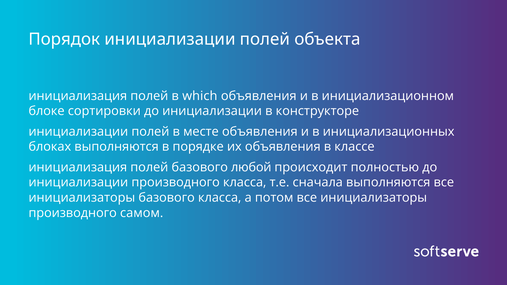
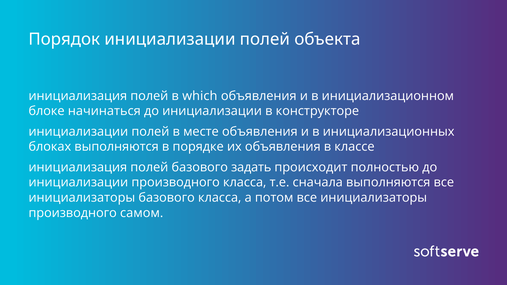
сортировки: сортировки -> начинаться (104, 111)
любой: любой -> задать (251, 167)
